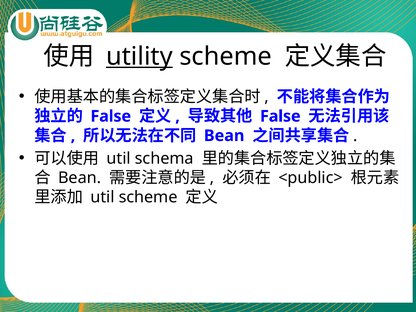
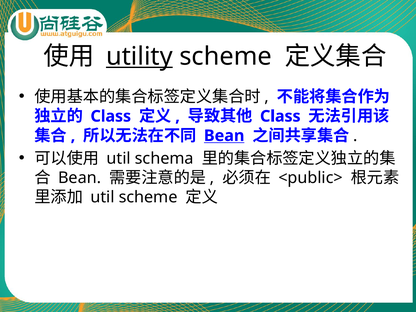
False: False -> Class (111, 116)
False: False -> Class (280, 116)
Bean underline: none -> present (224, 136)
